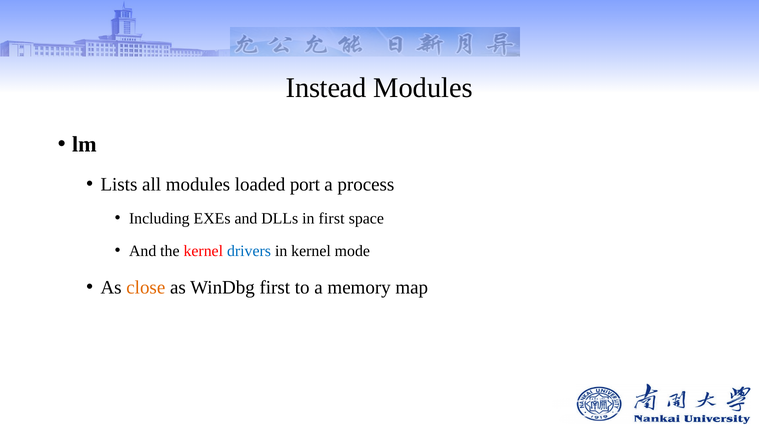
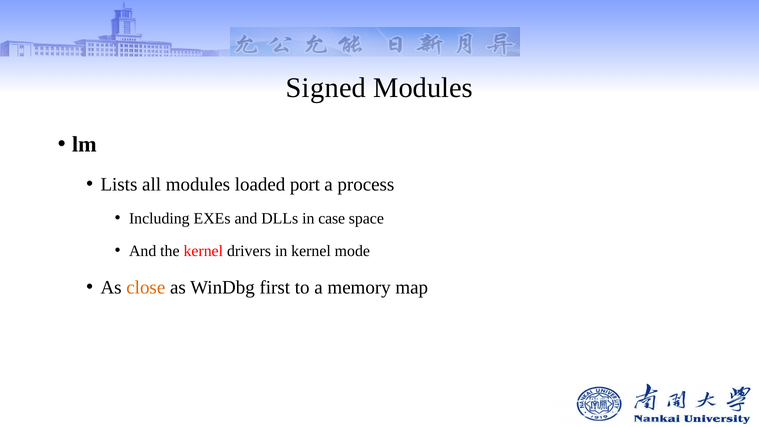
Instead: Instead -> Signed (326, 88)
in first: first -> case (332, 218)
drivers colour: blue -> black (249, 251)
